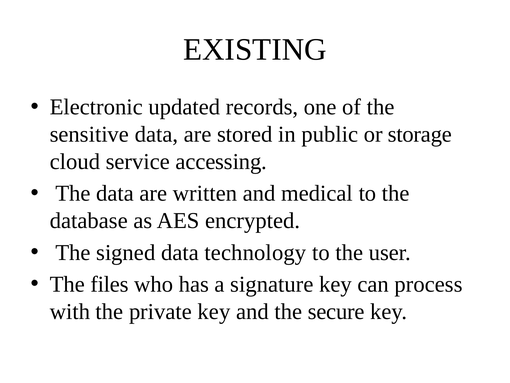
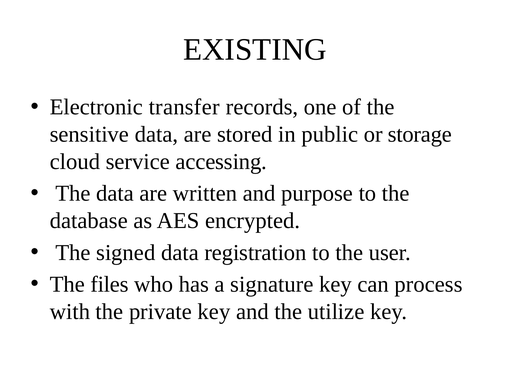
updated: updated -> transfer (184, 107)
medical: medical -> purpose (317, 193)
technology: technology -> registration (255, 252)
secure: secure -> utilize (336, 311)
